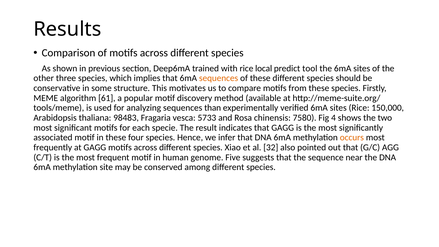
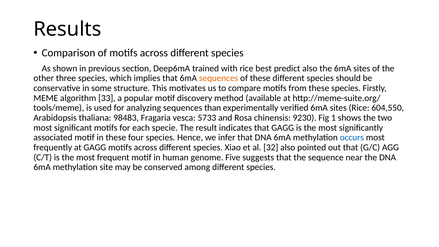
local: local -> best (264, 68)
predict tool: tool -> also (310, 68)
61: 61 -> 33 (107, 98)
150,000: 150,000 -> 604,550 (388, 108)
7580: 7580 -> 9230 (305, 118)
4: 4 -> 1 (334, 118)
occurs colour: orange -> blue (352, 138)
